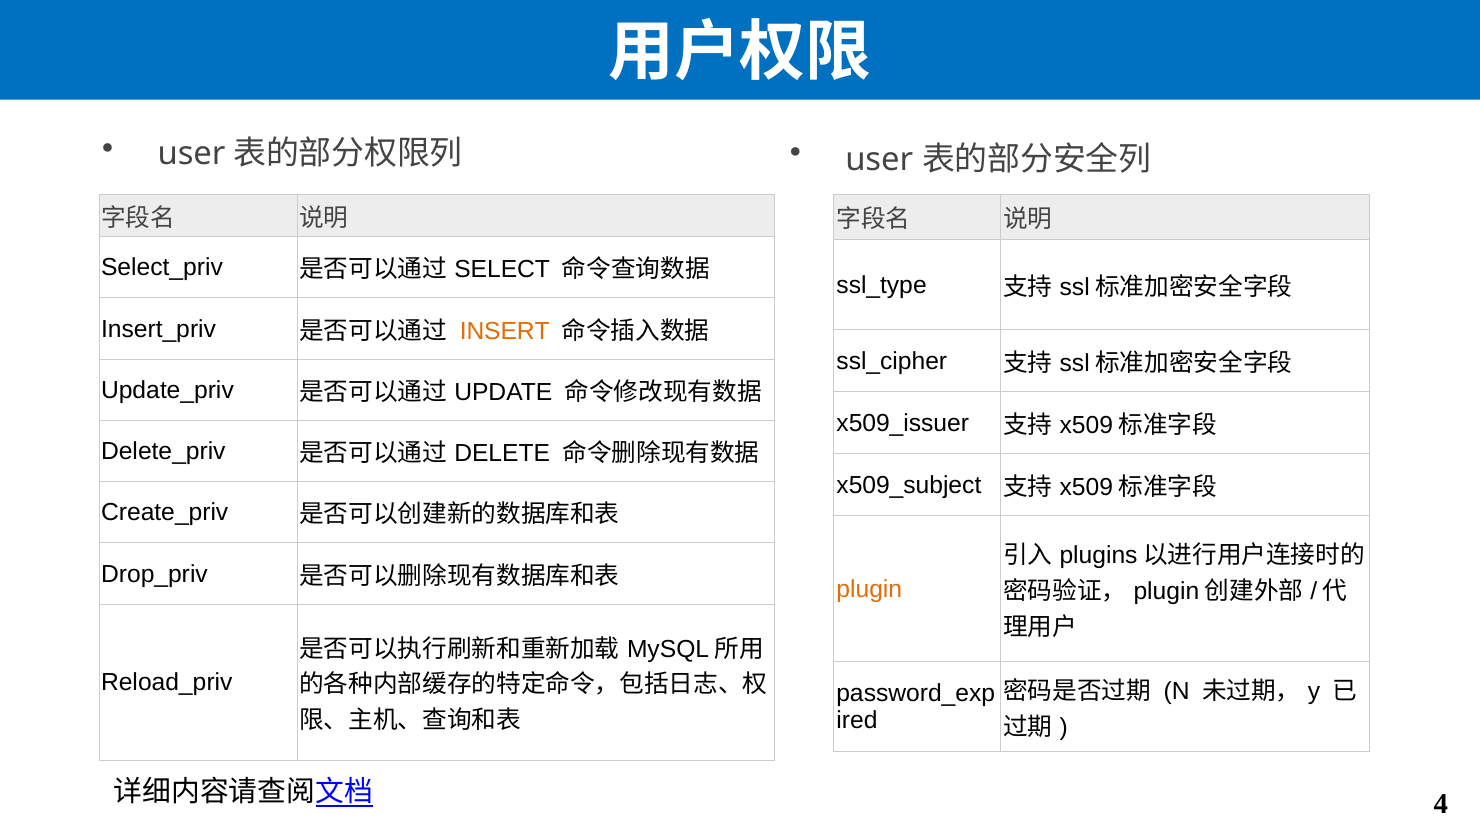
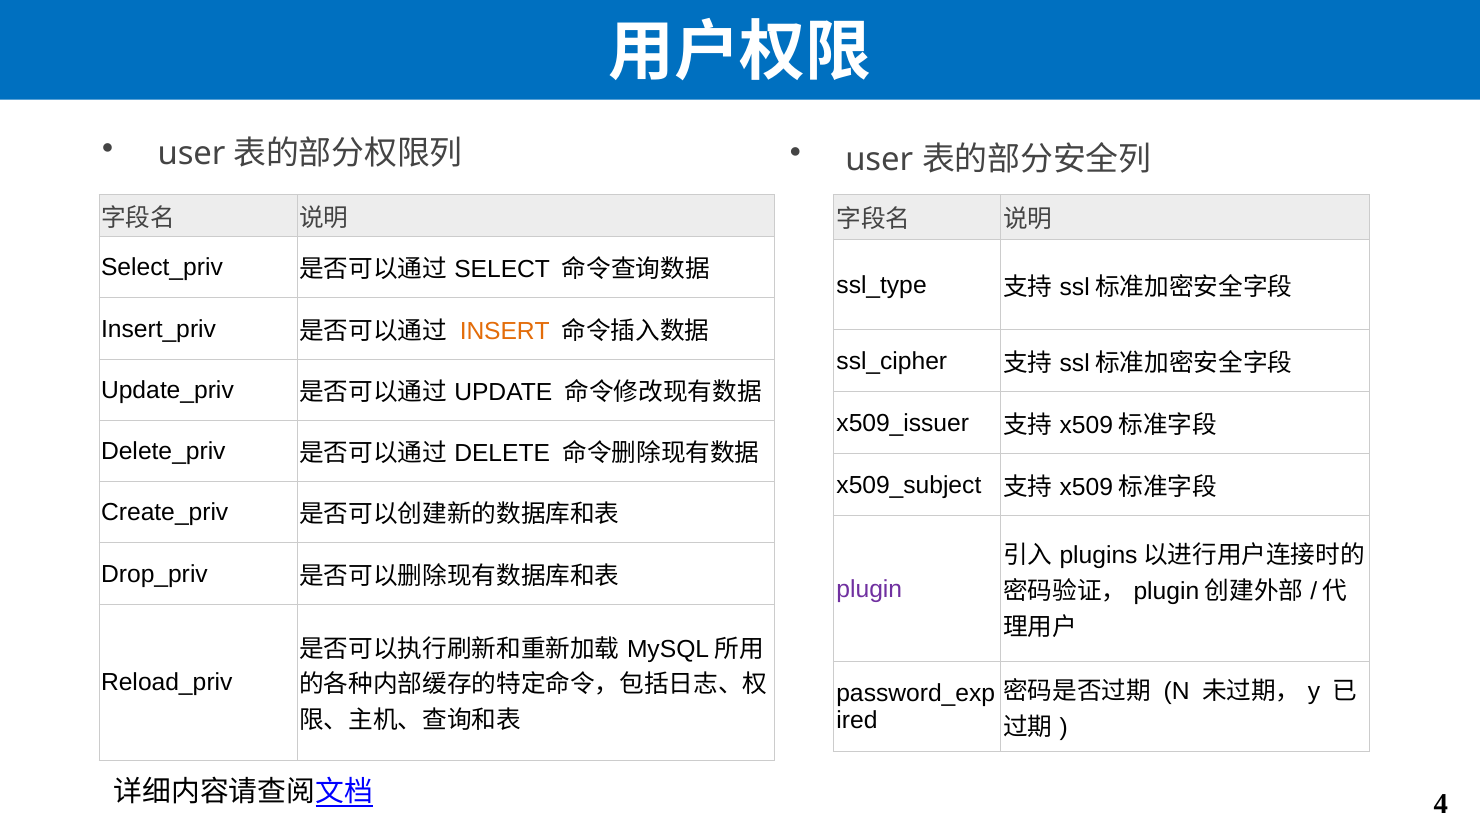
plugin colour: orange -> purple (869, 590)
